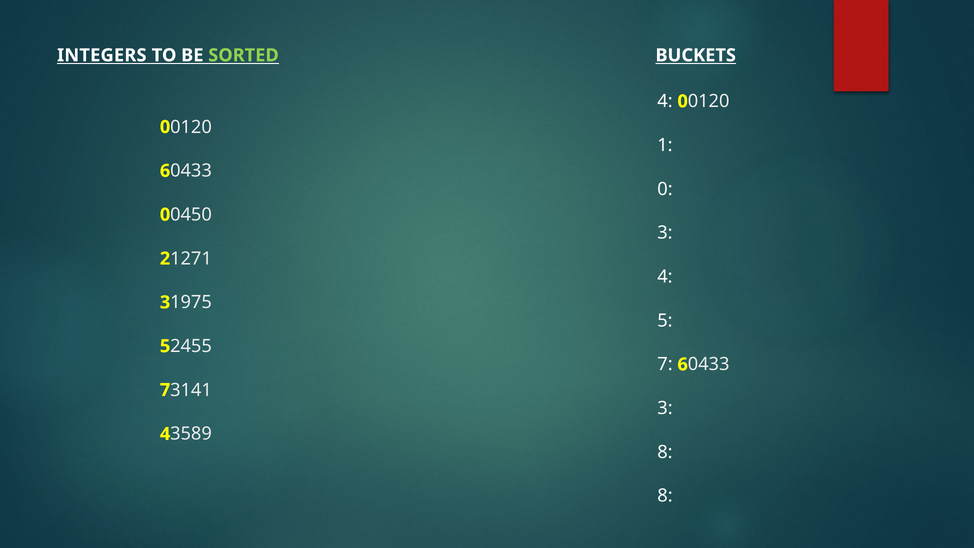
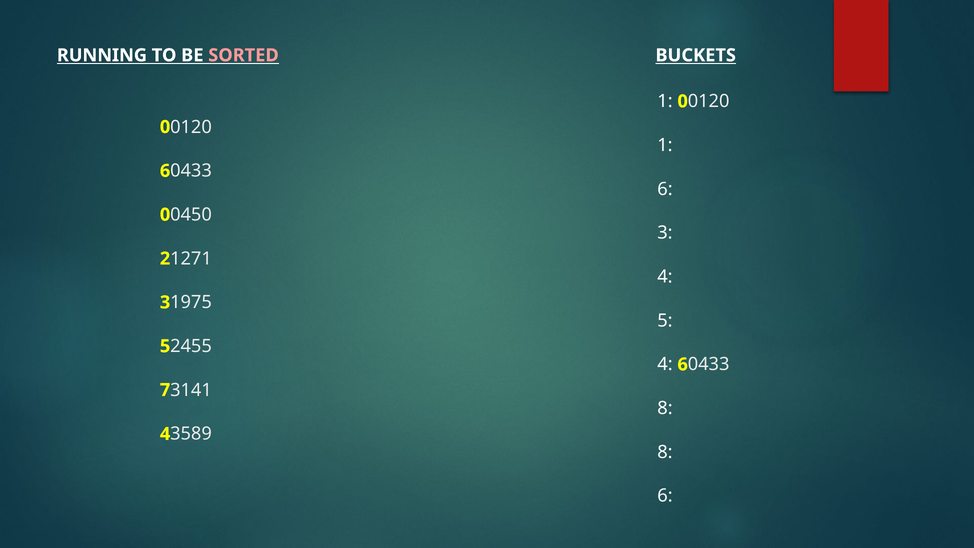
INTEGERS: INTEGERS -> RUNNING (102, 55)
SORTED colour: light green -> pink (244, 55)
4: 4 -> 1 (665, 101)
0: 0 -> 6 (665, 189)
7: 7 -> 4 (665, 364)
3: 3 -> 8 (665, 408)
8: 8 -> 6 (665, 496)
